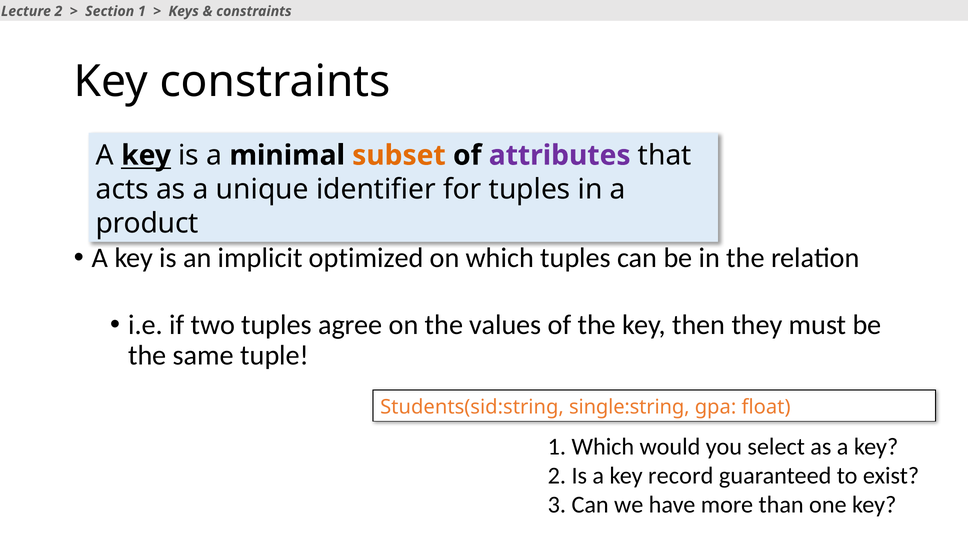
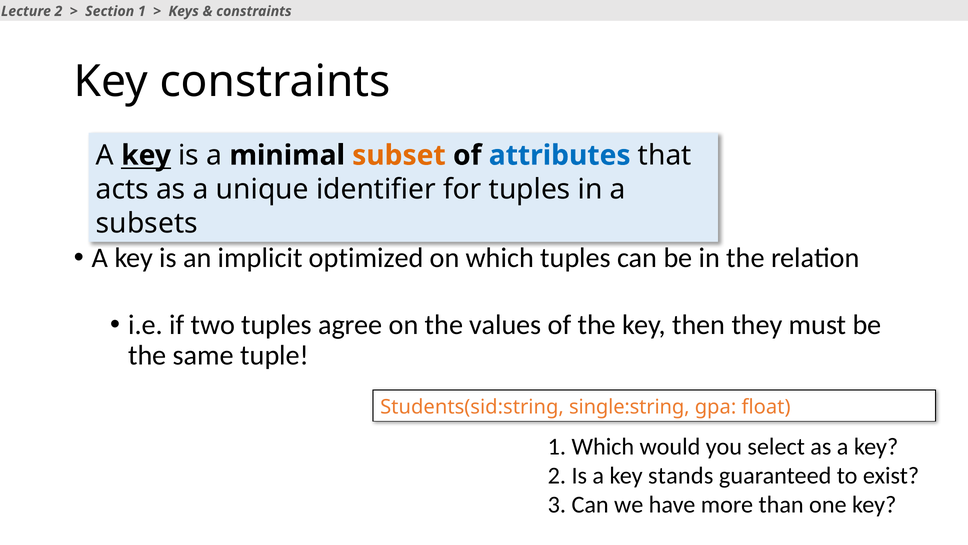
attributes colour: purple -> blue (560, 155)
product: product -> subsets (147, 223)
record: record -> stands (681, 475)
